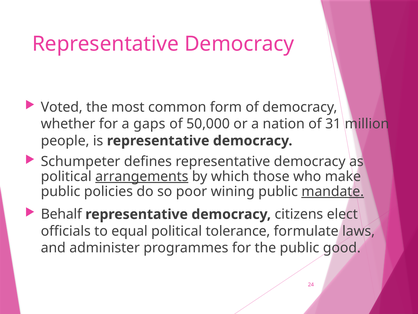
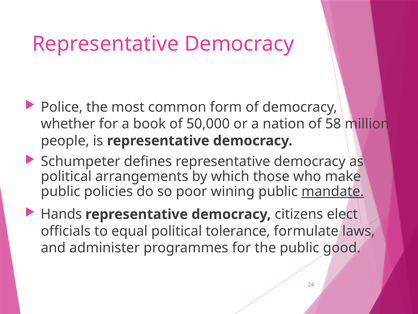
Voted: Voted -> Police (62, 107)
gaps: gaps -> book (149, 124)
31: 31 -> 58 (333, 124)
arrangements underline: present -> none (142, 176)
Behalf: Behalf -> Hands (61, 214)
